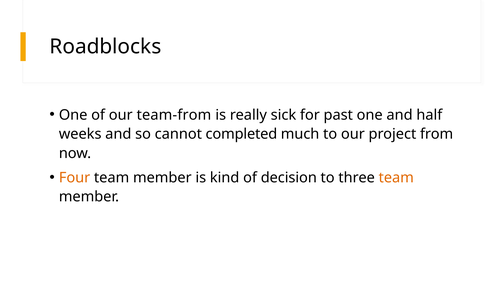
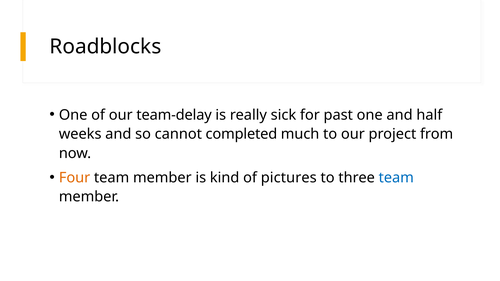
team-from: team-from -> team-delay (174, 115)
decision: decision -> pictures (289, 178)
team colour: orange -> blue (396, 178)
